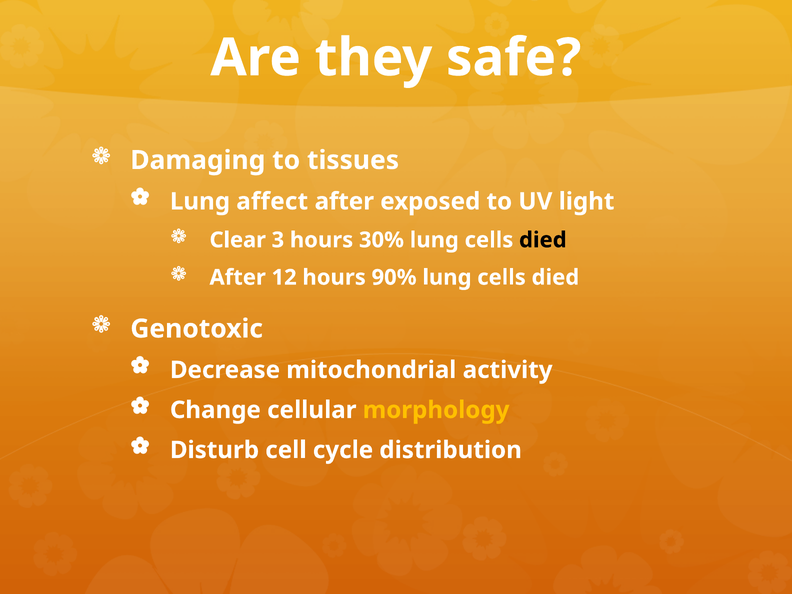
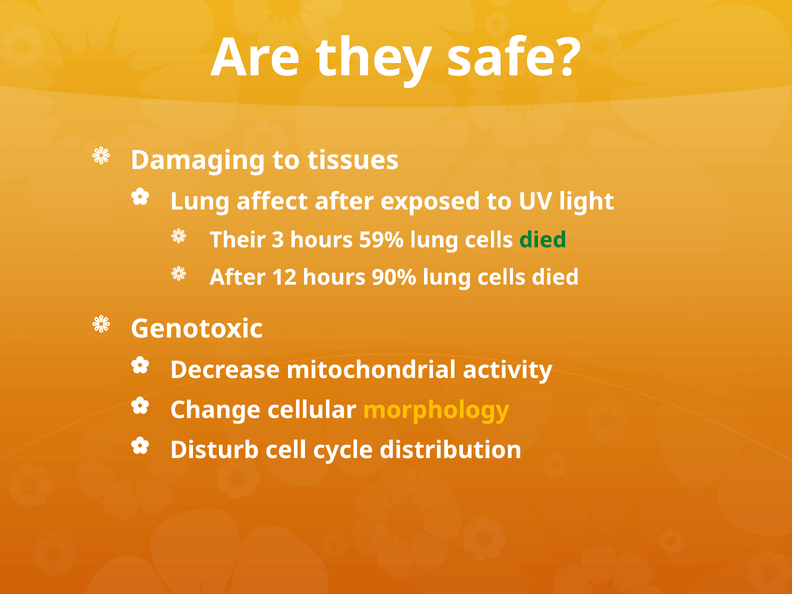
Clear: Clear -> Their (238, 240)
30%: 30% -> 59% (381, 240)
died colour: black -> green (543, 240)
